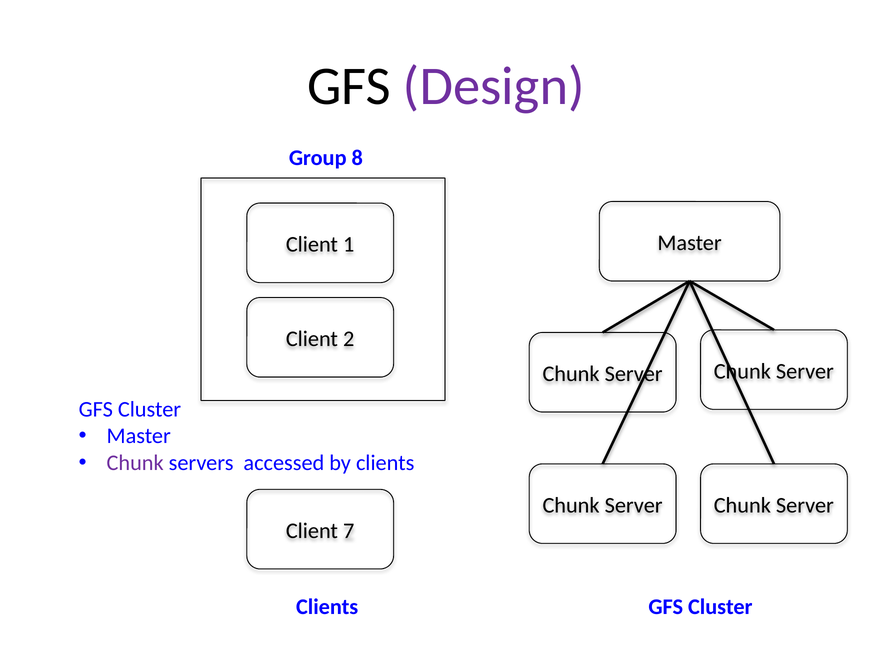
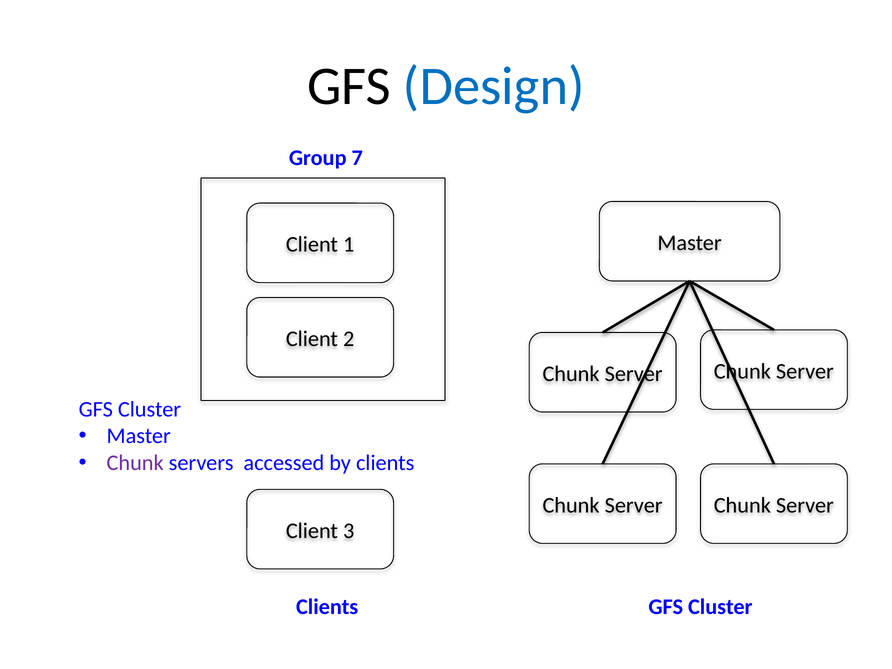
Design colour: purple -> blue (494, 86)
8: 8 -> 7 (357, 158)
7: 7 -> 3 (349, 531)
